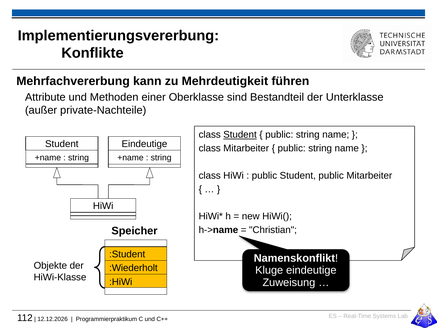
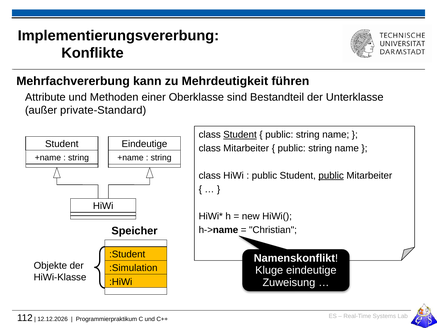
private-Nachteile: private-Nachteile -> private-Standard (103, 110)
public underline: none -> present (331, 175)
:Wiederholt: :Wiederholt -> :Simulation (133, 268)
